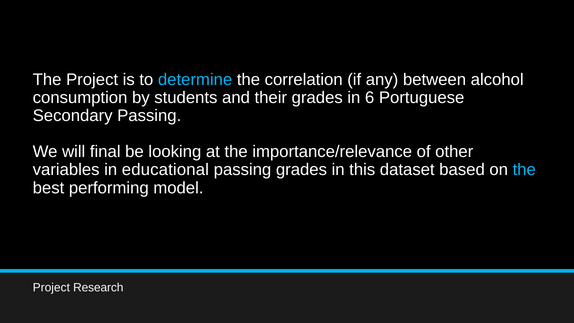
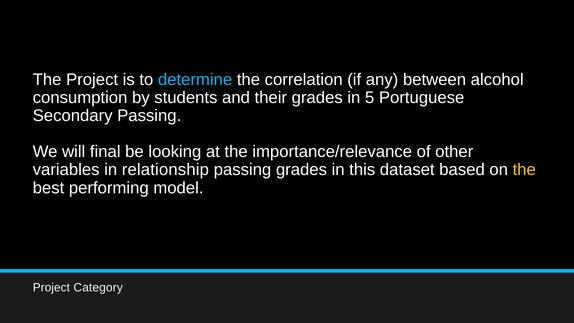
6: 6 -> 5 (370, 98)
educational: educational -> relationship (165, 170)
the colour: light blue -> yellow (524, 170)
Research: Research -> Category (98, 288)
